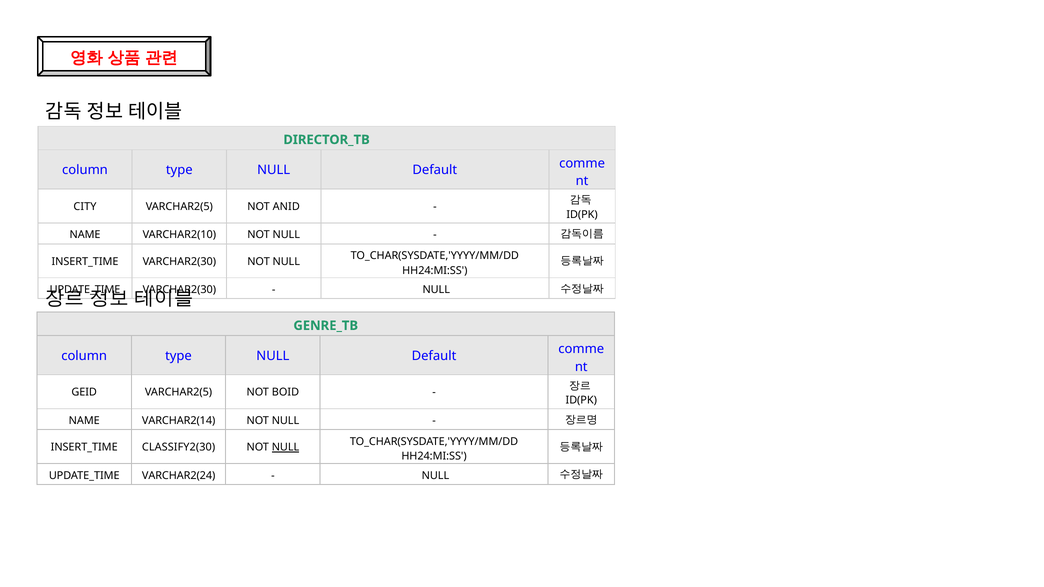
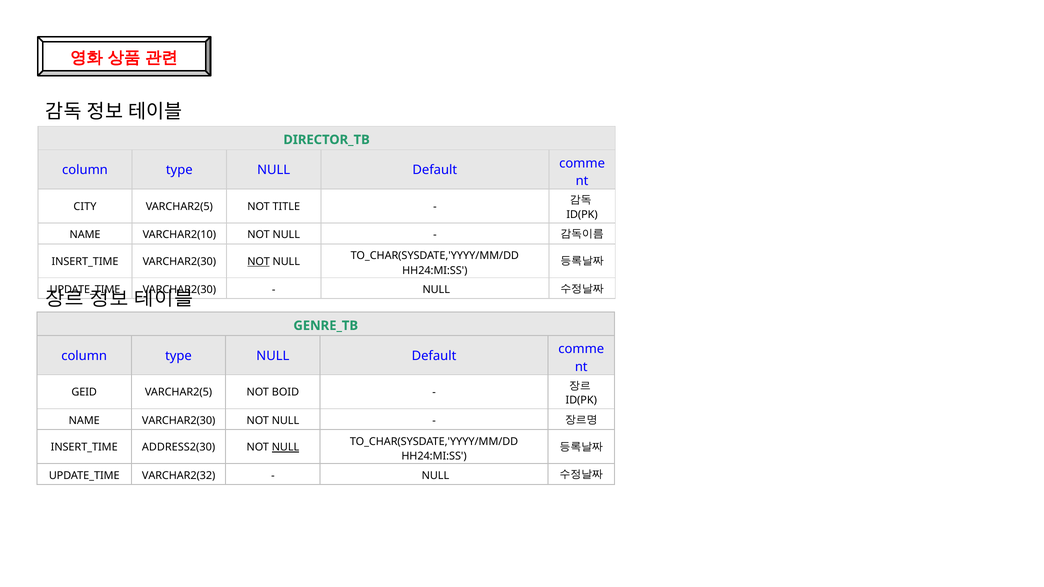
ANID: ANID -> TITLE (286, 207)
NOT underline: none -> present (259, 262)
NAME VARCHAR2(14: VARCHAR2(14 -> VARCHAR2(30 (179, 421)
CLASSIFY2(30: CLASSIFY2(30 -> ADDRESS2(30 (179, 447)
VARCHAR2(24: VARCHAR2(24 -> VARCHAR2(32 (179, 476)
